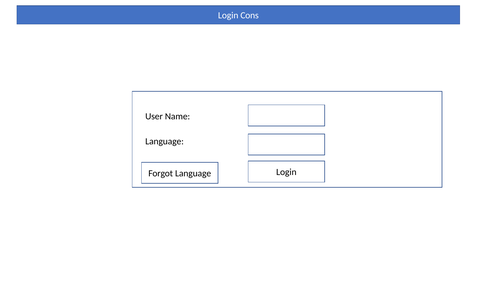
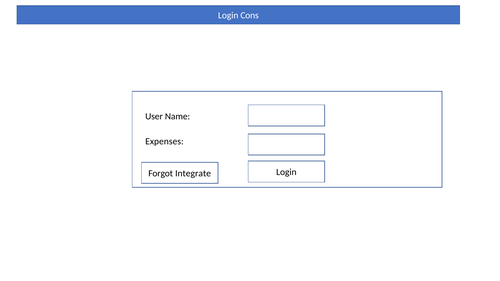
Language: Language -> Expenses (164, 141)
Forgot Language: Language -> Integrate (193, 174)
